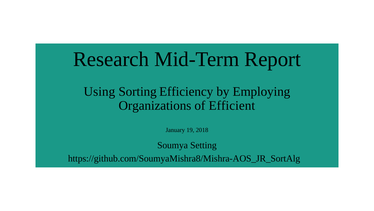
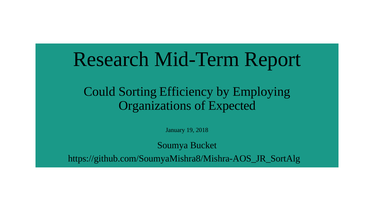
Using: Using -> Could (99, 91)
Efficient: Efficient -> Expected (232, 105)
Setting: Setting -> Bucket (203, 145)
